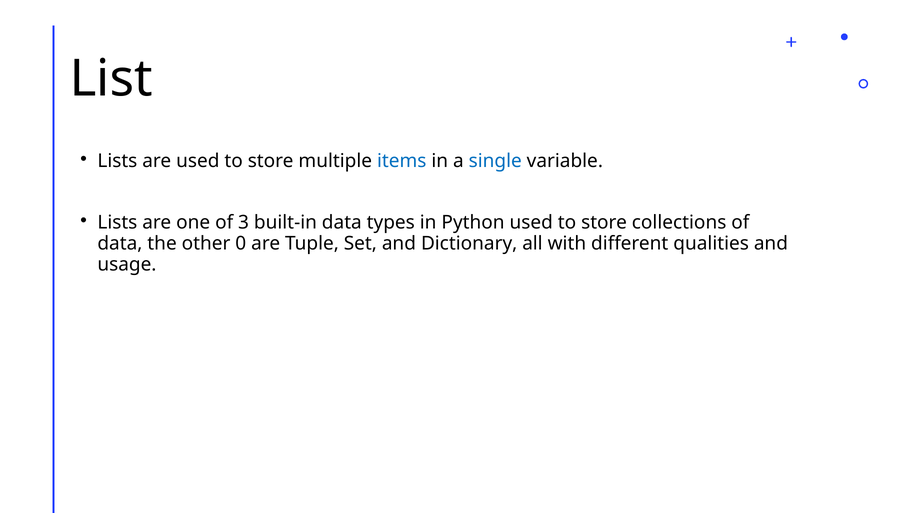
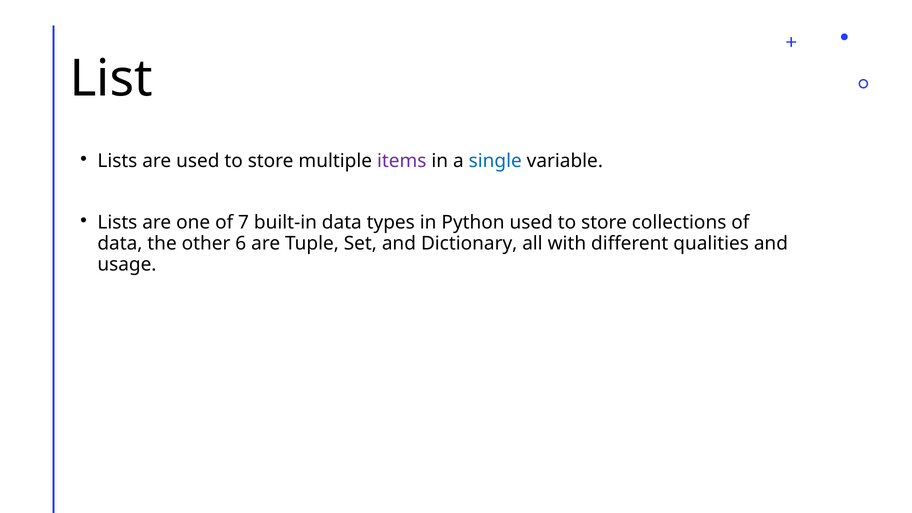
items colour: blue -> purple (402, 161)
3: 3 -> 7 (244, 222)
0: 0 -> 6 (241, 243)
